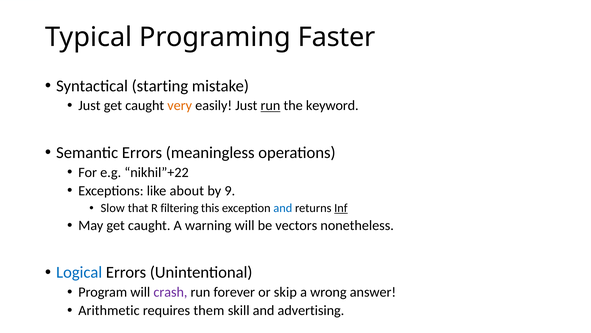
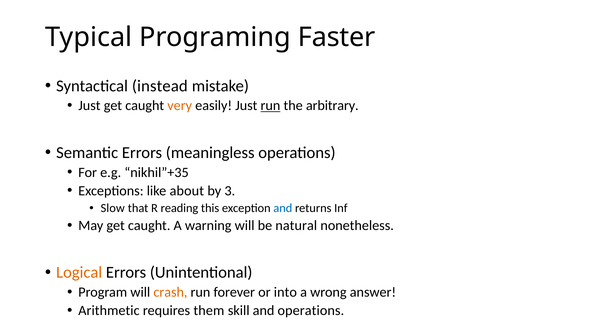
starting: starting -> instead (160, 86)
keyword: keyword -> arbitrary (332, 105)
nikhil”+22: nikhil”+22 -> nikhil”+35 (157, 172)
9: 9 -> 3 (230, 190)
filtering: filtering -> reading (179, 208)
Inf underline: present -> none (341, 208)
vectors: vectors -> natural (296, 225)
Logical colour: blue -> orange (79, 272)
crash colour: purple -> orange (170, 292)
skip: skip -> into (285, 292)
and advertising: advertising -> operations (311, 310)
